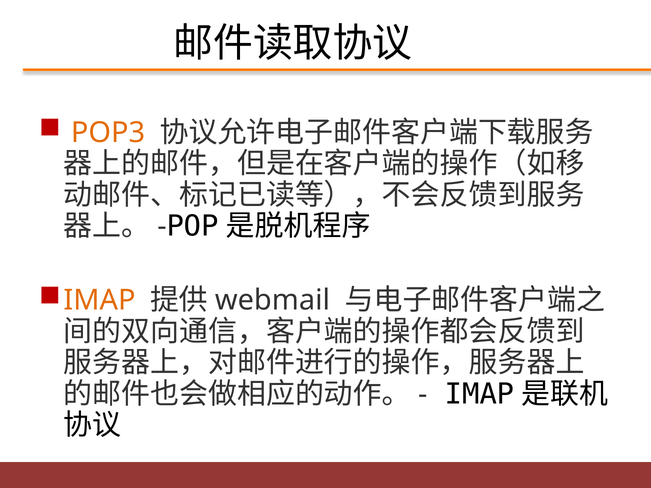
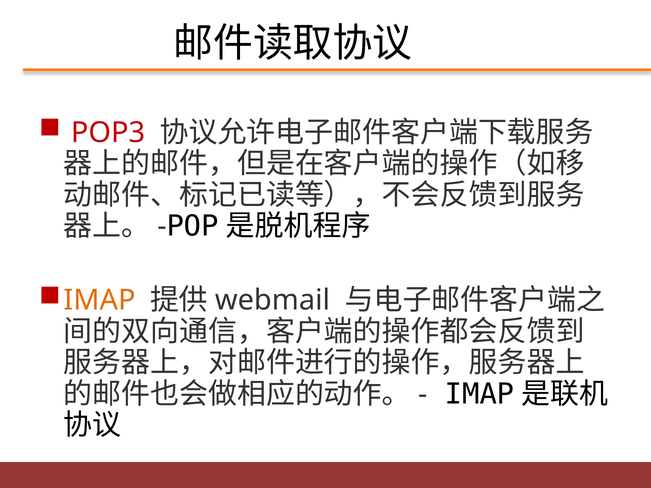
POP3 colour: orange -> red (108, 133)
